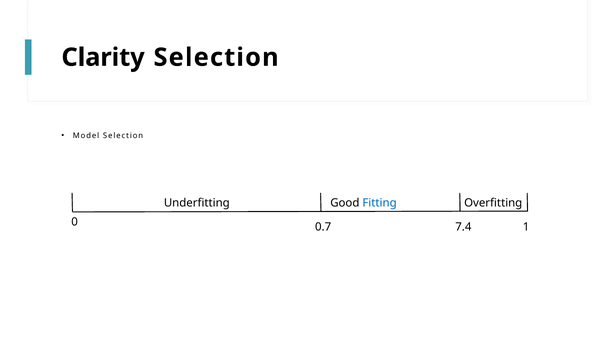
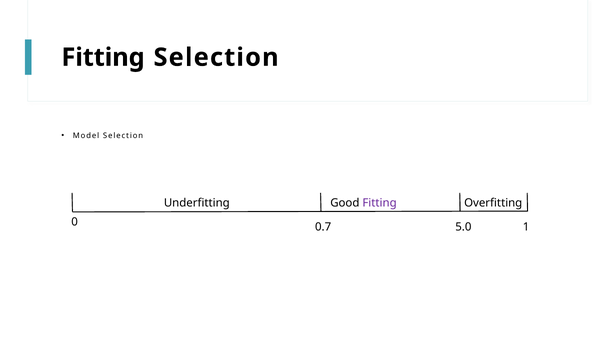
Clarity: Clarity -> Fitting (103, 57)
Fitting colour: blue -> purple (380, 203)
7.4: 7.4 -> 5.0 (463, 227)
